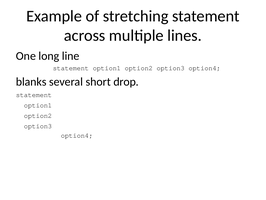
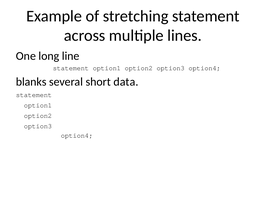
drop: drop -> data (126, 82)
